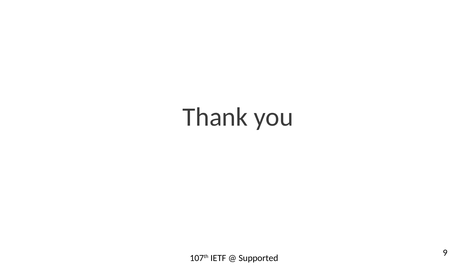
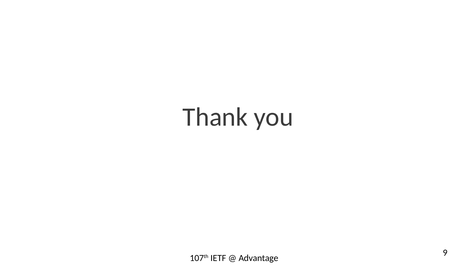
Supported: Supported -> Advantage (258, 258)
